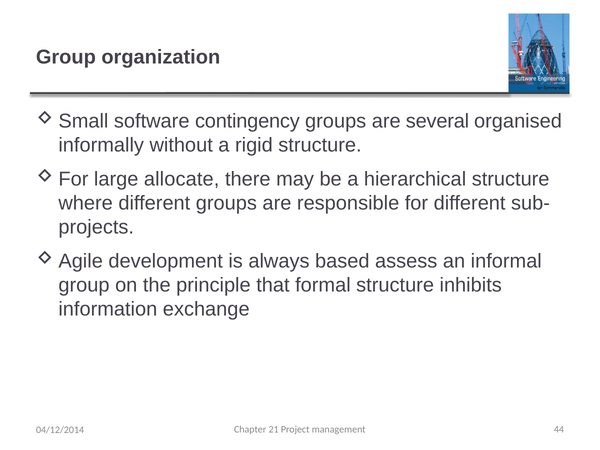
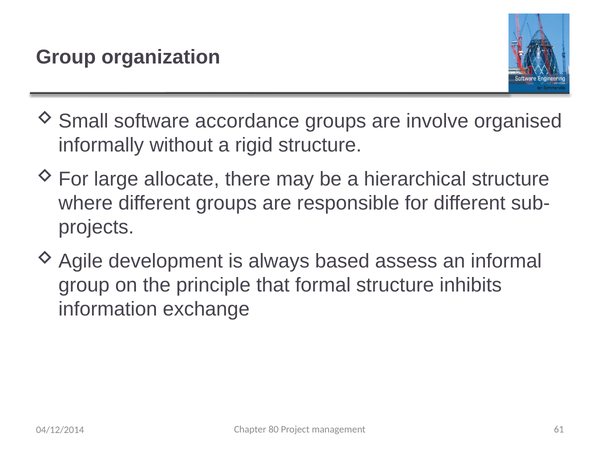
contingency: contingency -> accordance (247, 121)
several: several -> involve (437, 121)
21: 21 -> 80 (274, 430)
44: 44 -> 61 (559, 430)
